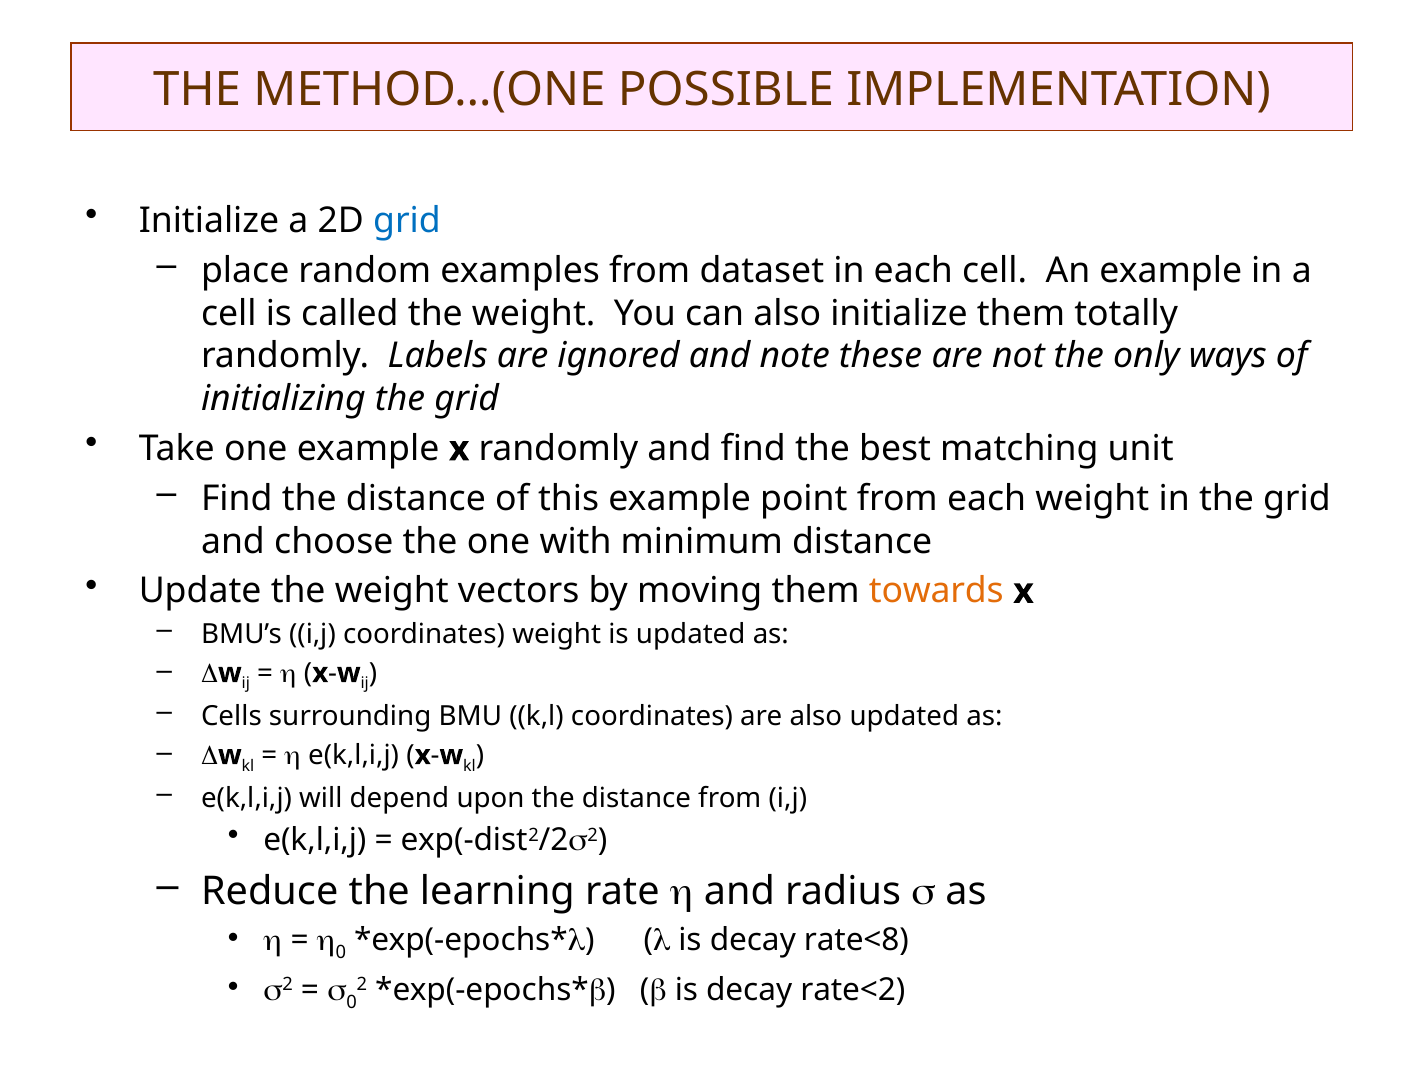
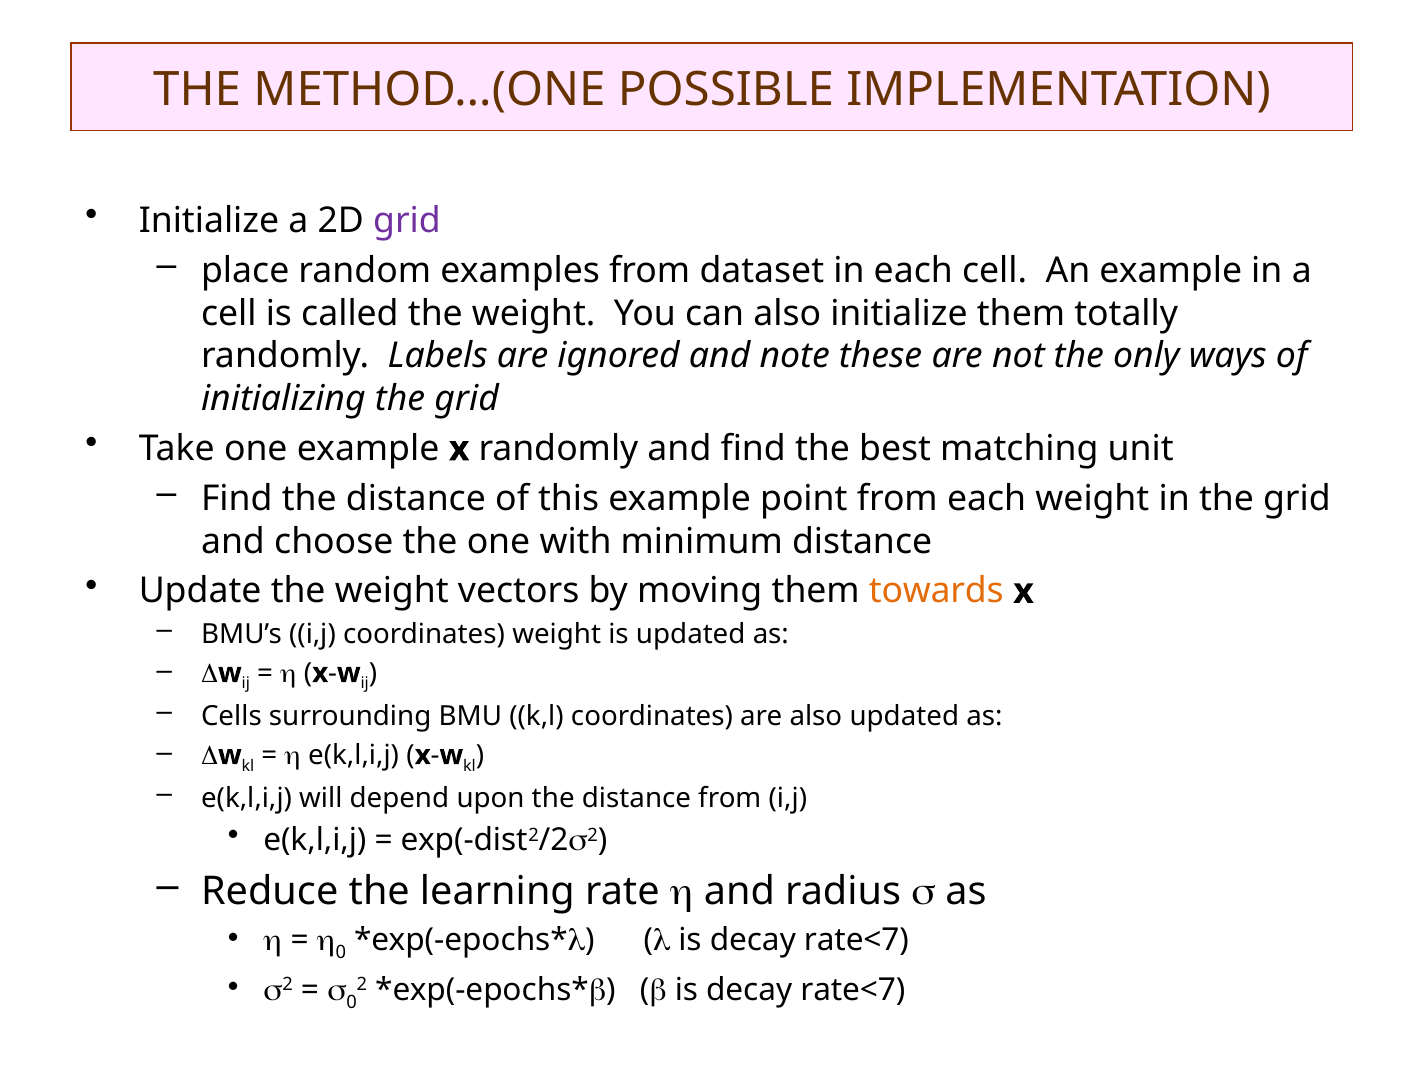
grid colour: blue -> purple (407, 221)
rate<8: rate<8 -> rate<7 (856, 940)
rate<2: rate<2 -> rate<7 (853, 990)
